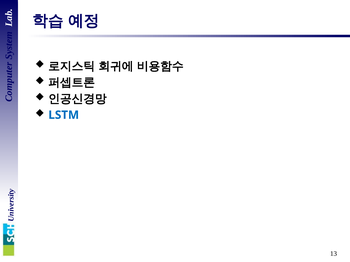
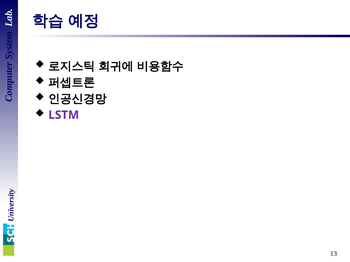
LSTM colour: blue -> purple (64, 115)
